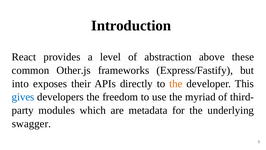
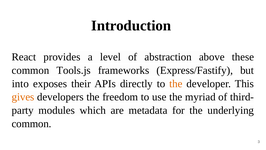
Other.js: Other.js -> Tools.js (74, 70)
gives colour: blue -> orange (23, 97)
swagger: swagger -> common (32, 123)
